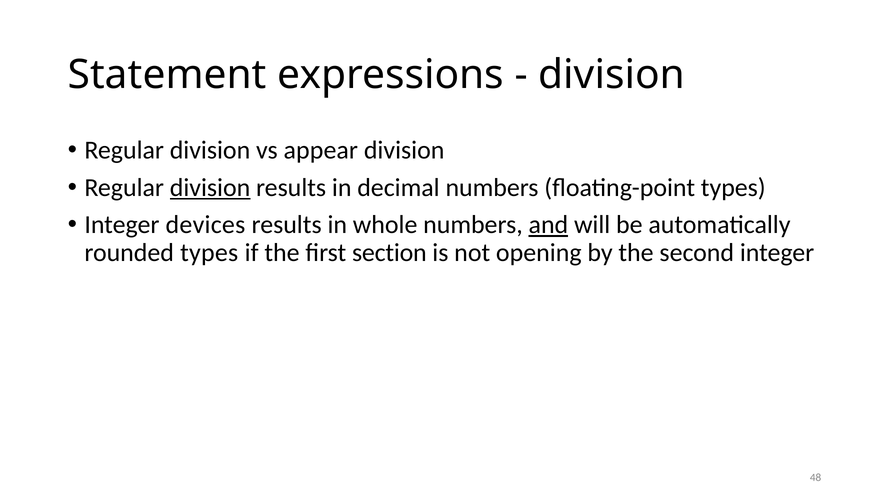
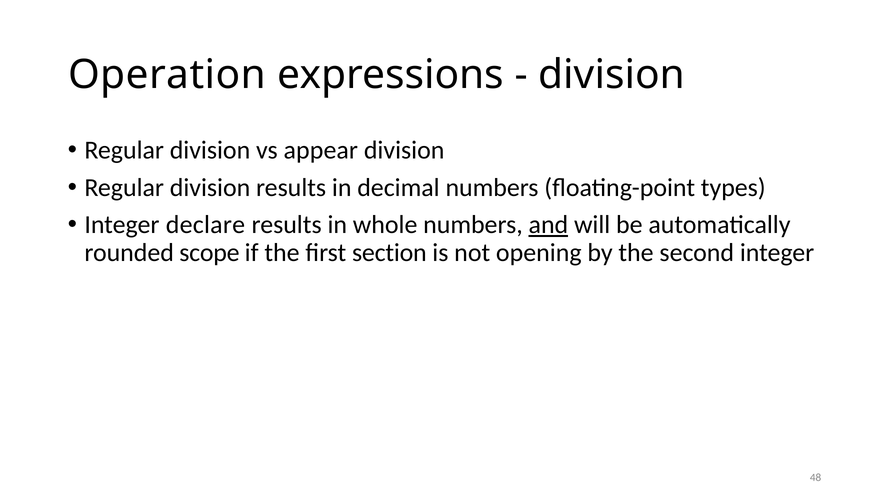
Statement: Statement -> Operation (167, 75)
division underline: present -> none (210, 188)
devices: devices -> declare (205, 225)
rounded types: types -> scope (209, 253)
